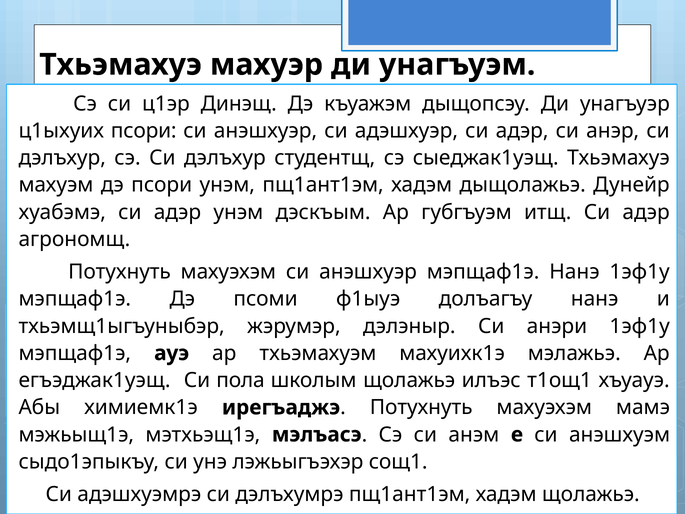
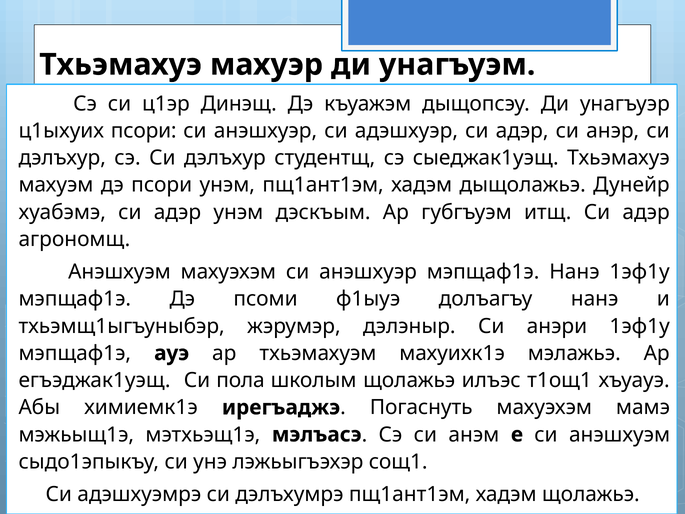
Потухнуть: Потухнуть -> Анэшхуэм (119, 272)
Потухнуть: Потухнуть -> Погаснуть (421, 407)
